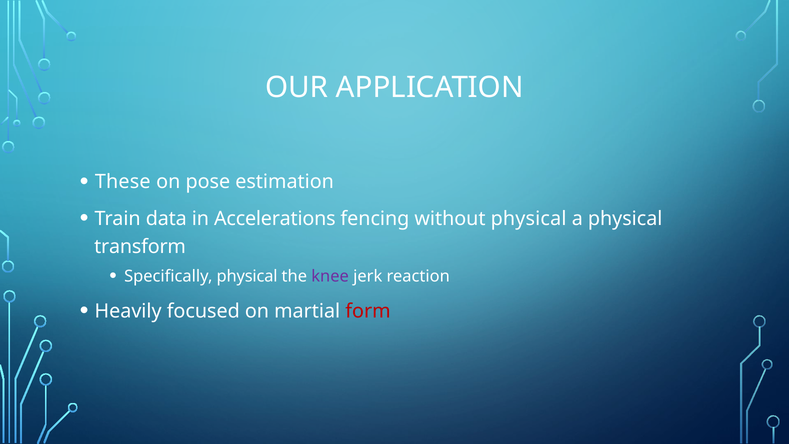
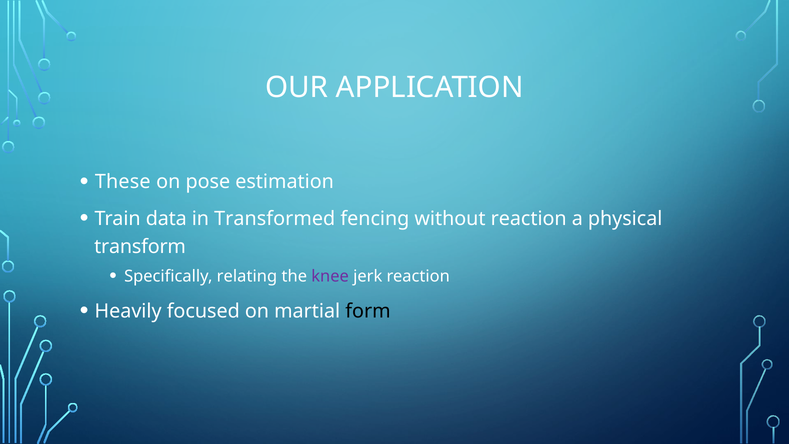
Accelerations: Accelerations -> Transformed (275, 218)
without physical: physical -> reaction (529, 218)
Specifically physical: physical -> relating (247, 276)
form colour: red -> black (368, 311)
